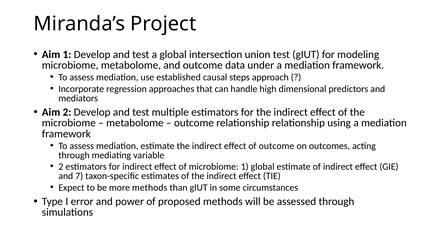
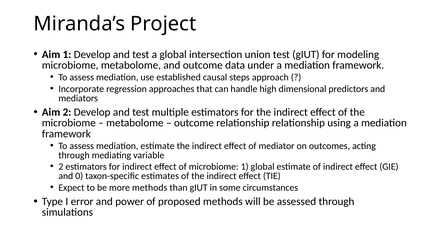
of outcome: outcome -> mediator (277, 146)
7: 7 -> 0 (79, 176)
